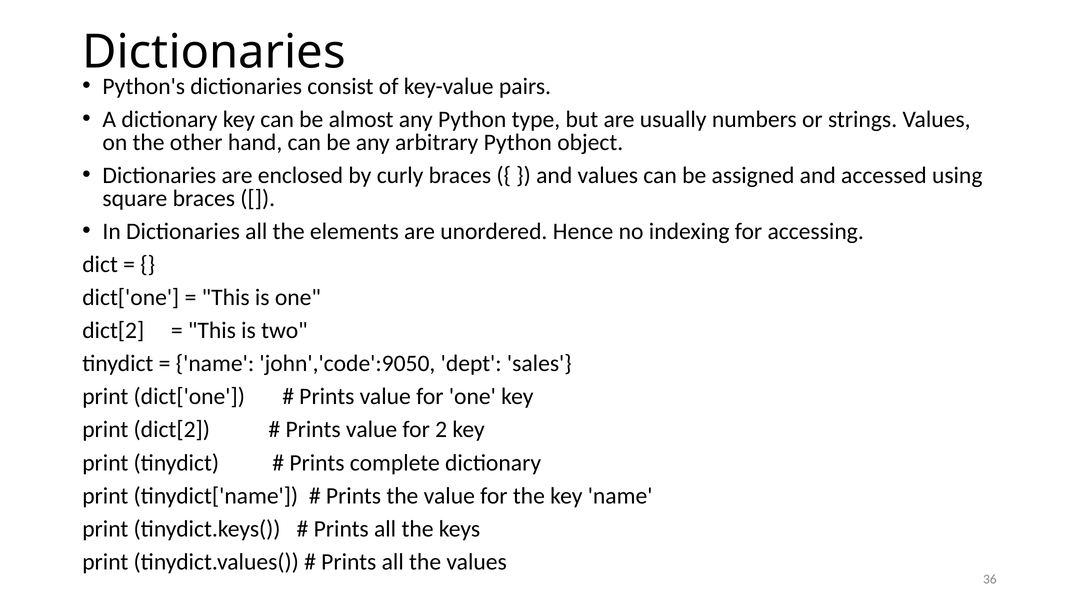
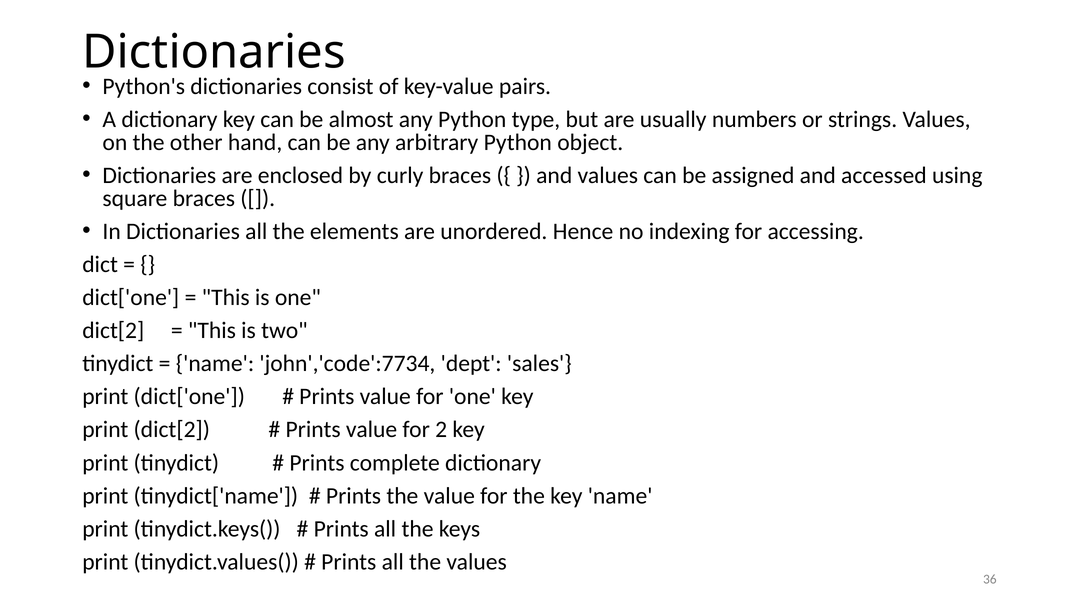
john','code':9050: john','code':9050 -> john','code':7734 (347, 364)
